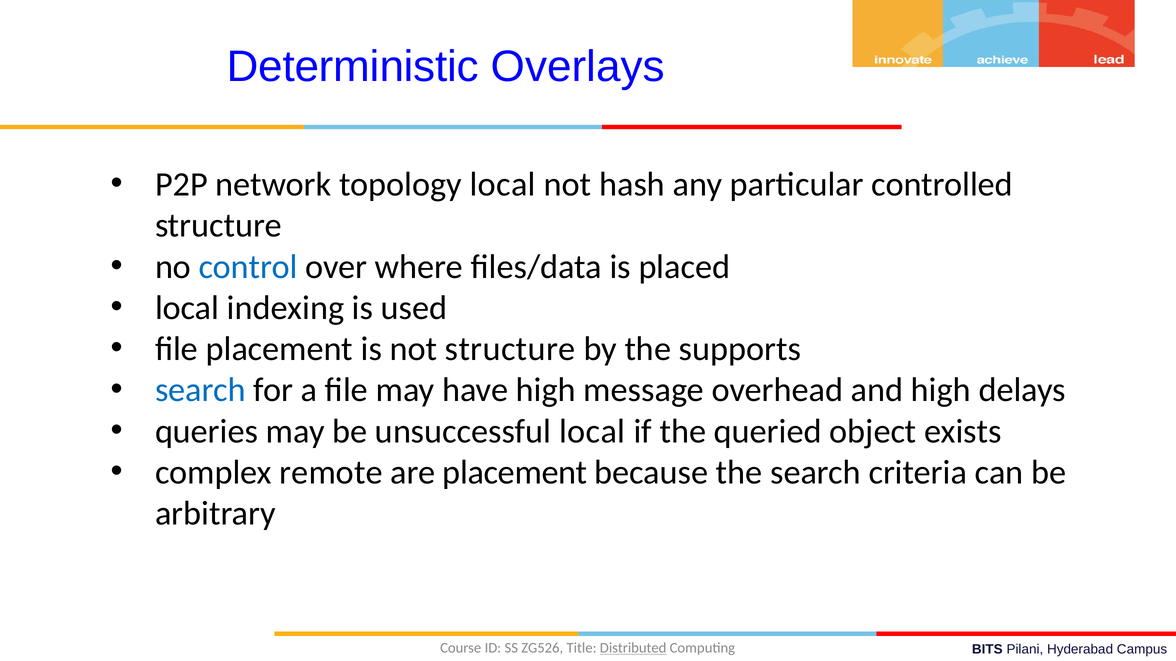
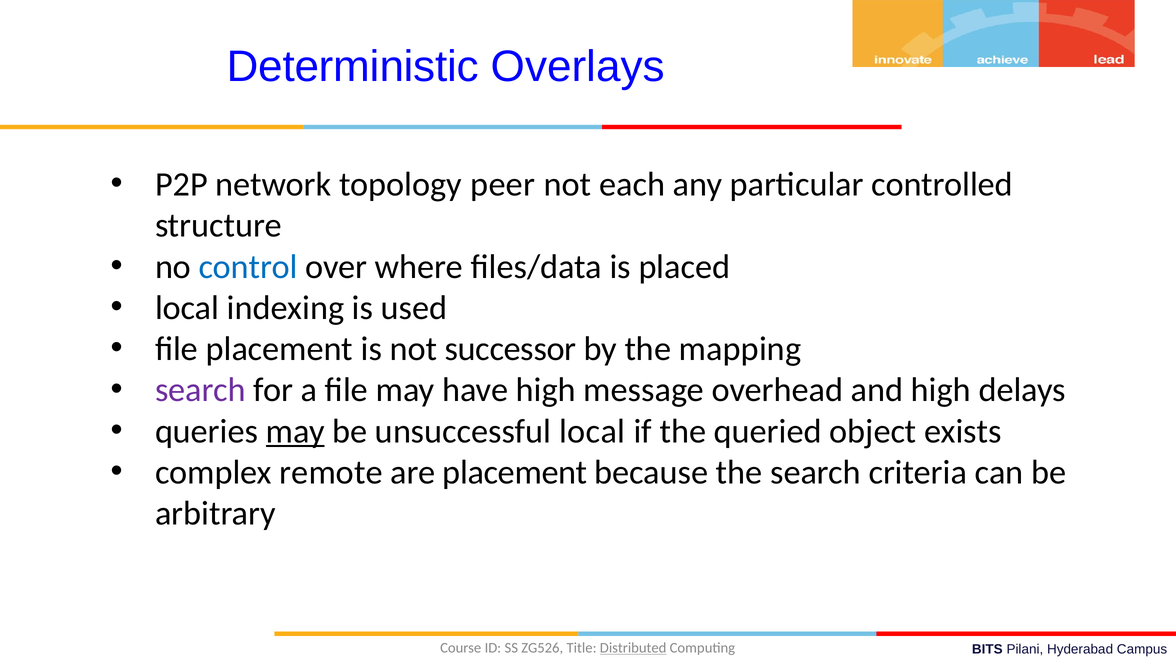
topology local: local -> peer (503, 185)
hash: hash -> each (632, 185)
not structure: structure -> successor (511, 349)
supports: supports -> mapping (740, 349)
search colour: blue -> purple (200, 390)
may underline: none -> present (295, 432)
